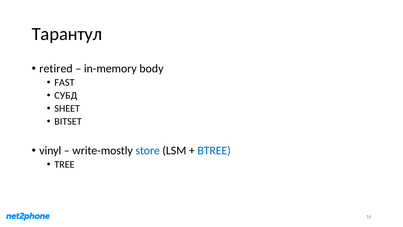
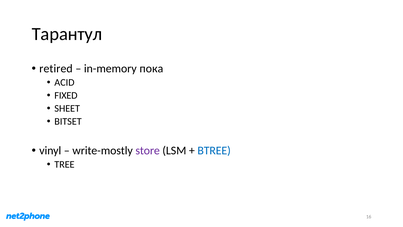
body: body -> пока (151, 69)
FAST: FAST -> ACID (64, 83)
СУБД: СУБД -> FIXED (66, 96)
store colour: blue -> purple (148, 150)
